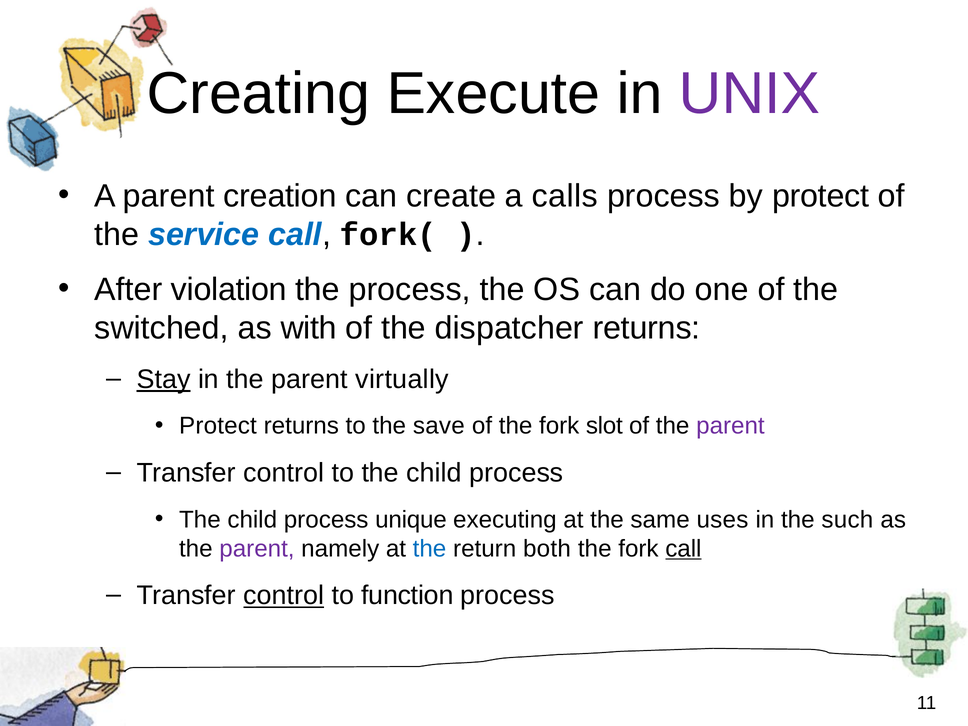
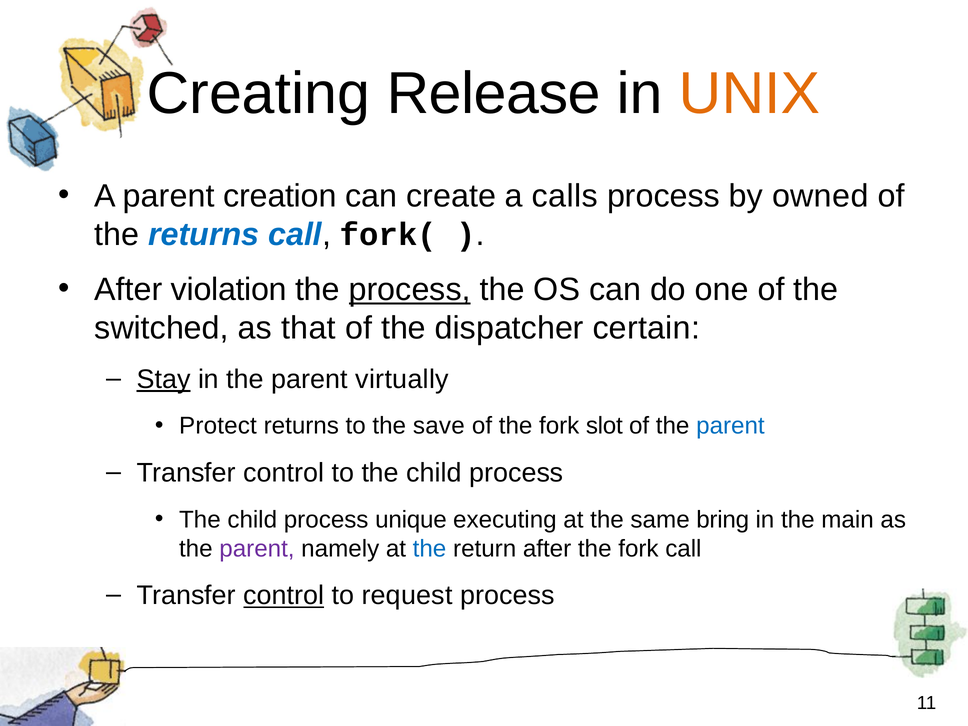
Execute: Execute -> Release (494, 94)
UNIX colour: purple -> orange (750, 94)
by protect: protect -> owned (820, 196)
the service: service -> returns (204, 235)
process underline: none -> present (410, 289)
with: with -> that (308, 328)
dispatcher returns: returns -> certain (646, 328)
parent colour: purple -> blue (730, 426)
uses: uses -> bring (723, 520)
such: such -> main (848, 520)
return both: both -> after (547, 549)
call underline: present -> none (683, 549)
function: function -> request (407, 596)
